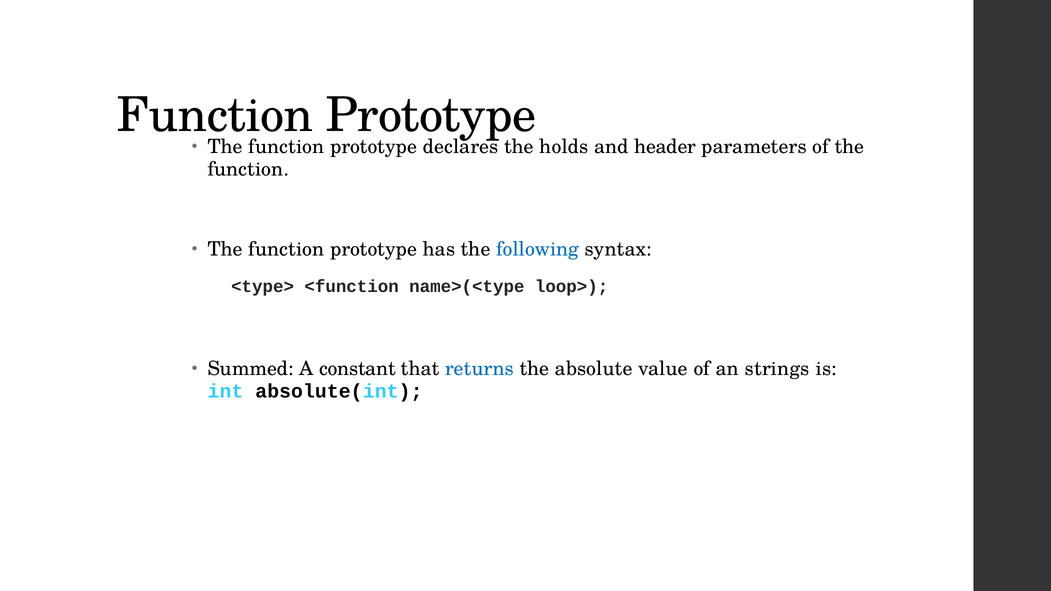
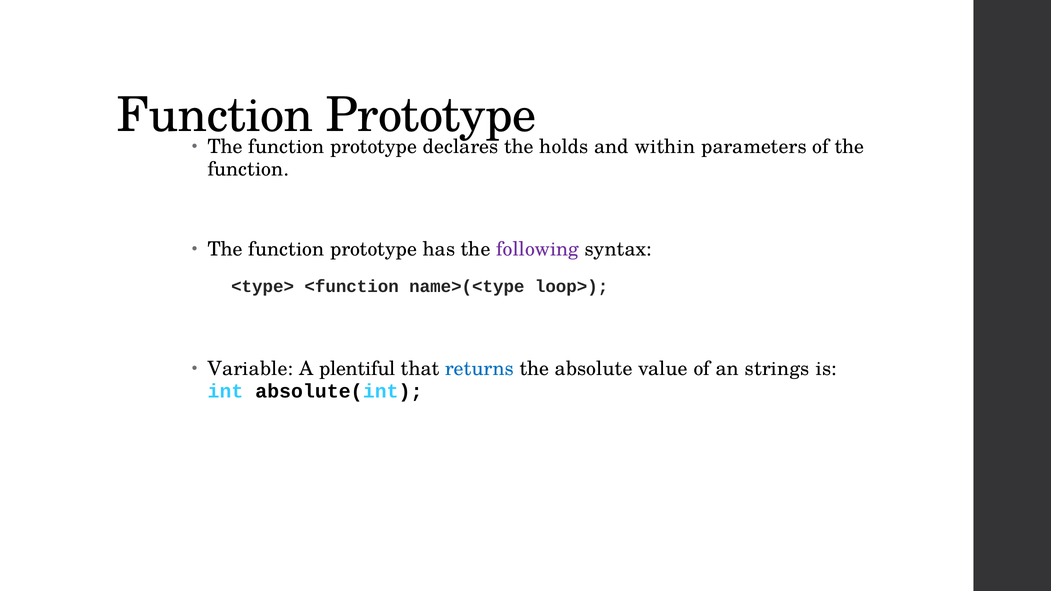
header: header -> within (665, 147)
following colour: blue -> purple (538, 249)
Summed: Summed -> Variable (251, 369)
constant: constant -> plentiful (357, 369)
